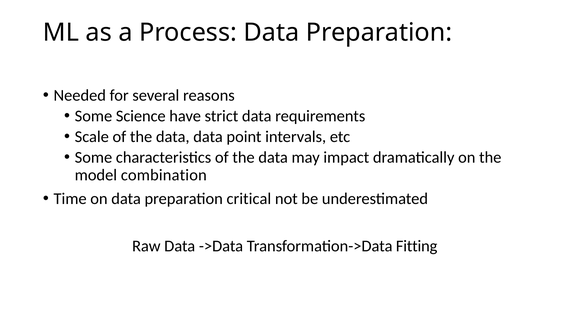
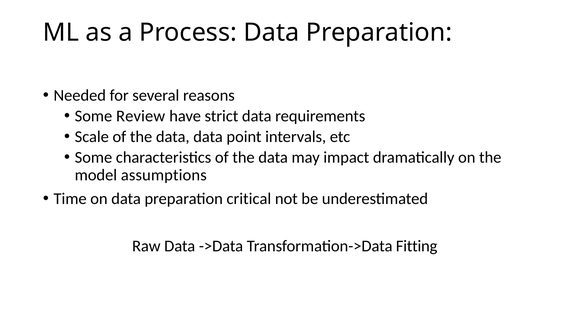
Science: Science -> Review (141, 116)
combination: combination -> assumptions (164, 175)
